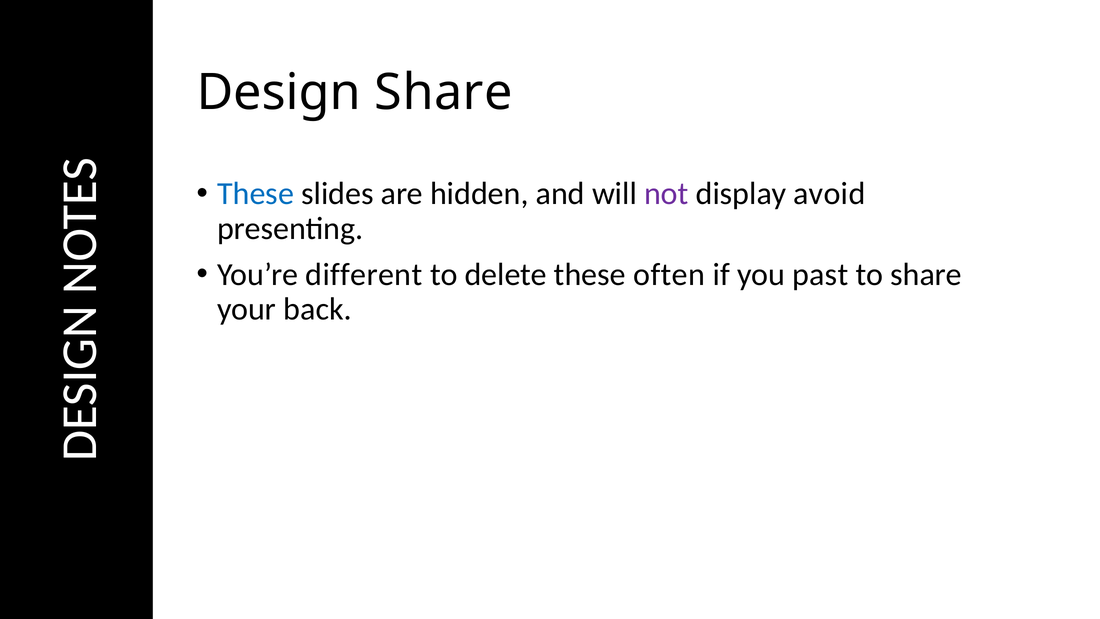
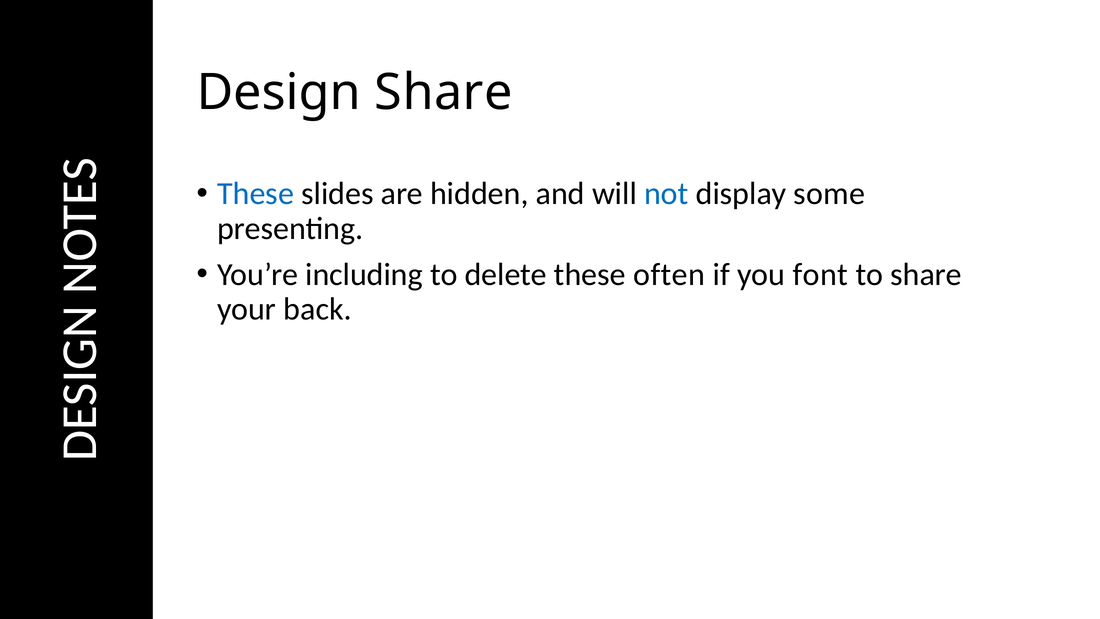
not colour: purple -> blue (666, 194)
avoid: avoid -> some (829, 194)
different: different -> including (364, 274)
past: past -> font (820, 274)
